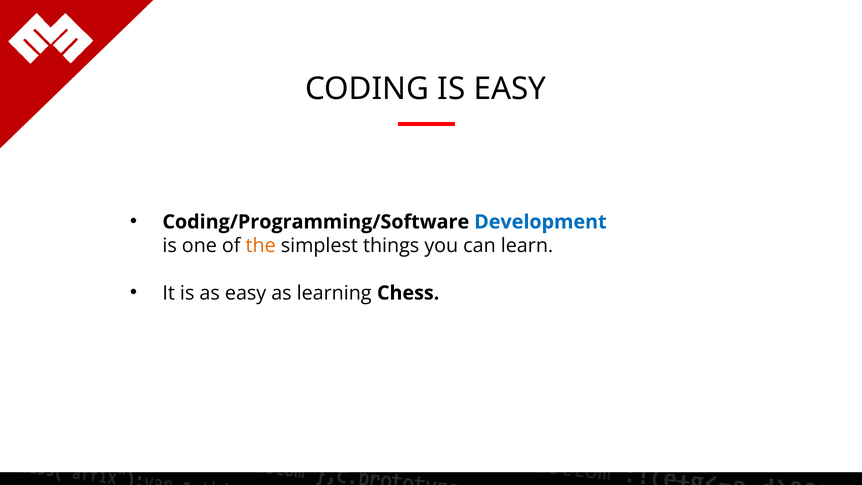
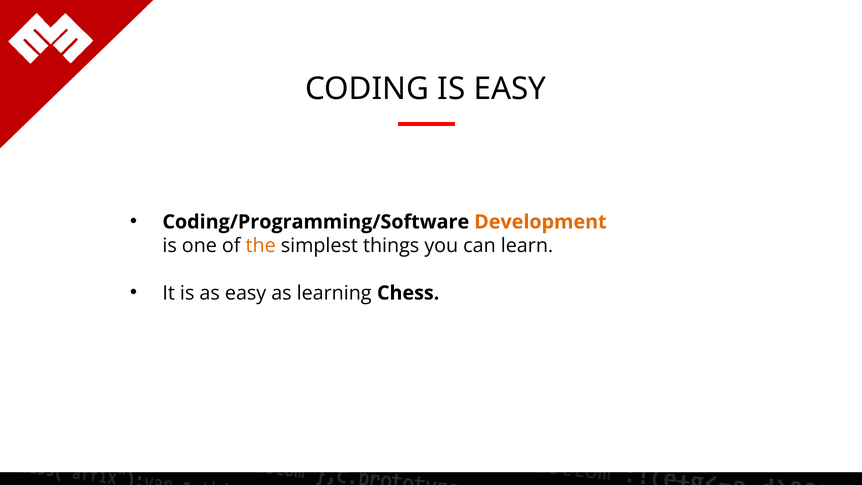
Development colour: blue -> orange (540, 222)
